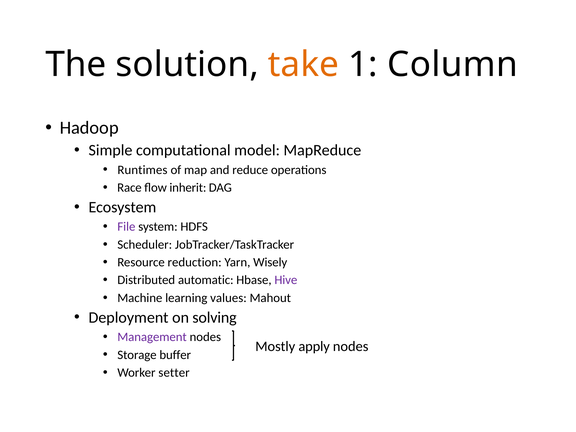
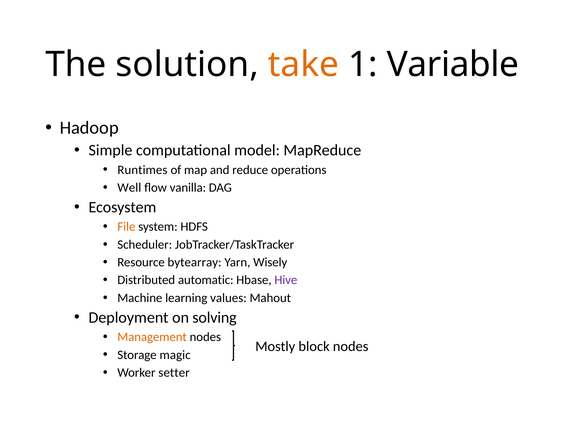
Column: Column -> Variable (453, 65)
Race: Race -> Well (129, 188)
inherit: inherit -> vanilla (188, 188)
File colour: purple -> orange (126, 227)
reduction: reduction -> bytearray (195, 262)
Management colour: purple -> orange (152, 337)
apply: apply -> block (314, 346)
buffer: buffer -> magic (175, 355)
